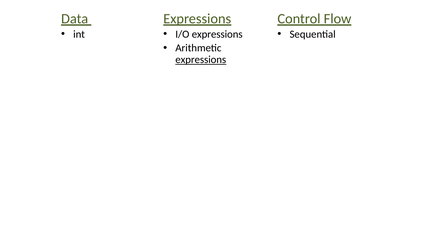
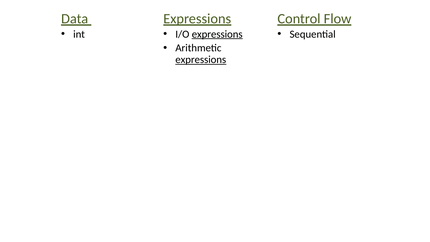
expressions underline: none -> present (217, 34)
